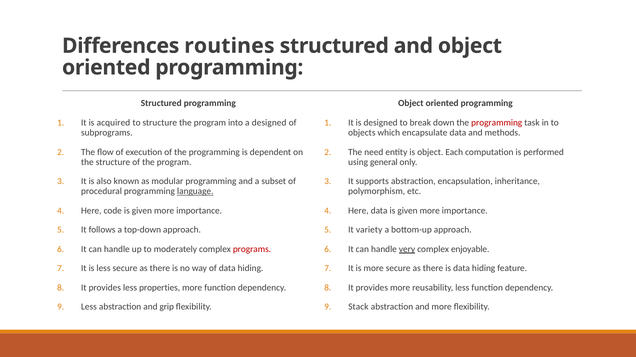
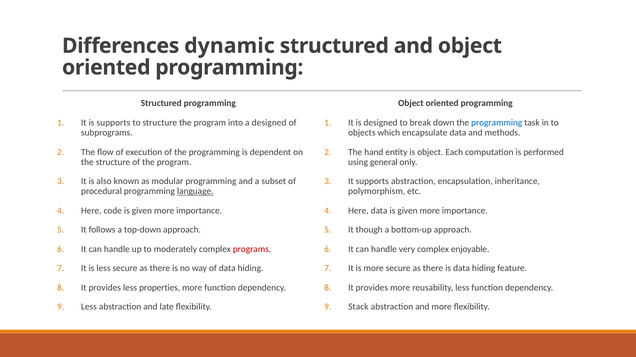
routines: routines -> dynamic (229, 46)
is acquired: acquired -> supports (113, 123)
programming colour: red -> blue (497, 123)
need: need -> hand (374, 152)
variety: variety -> though (369, 230)
very underline: present -> none (407, 250)
grip: grip -> late (167, 307)
